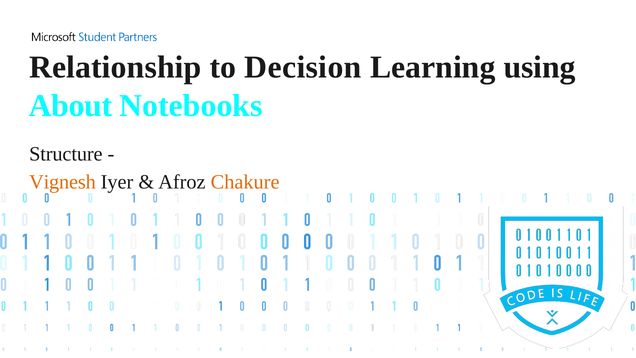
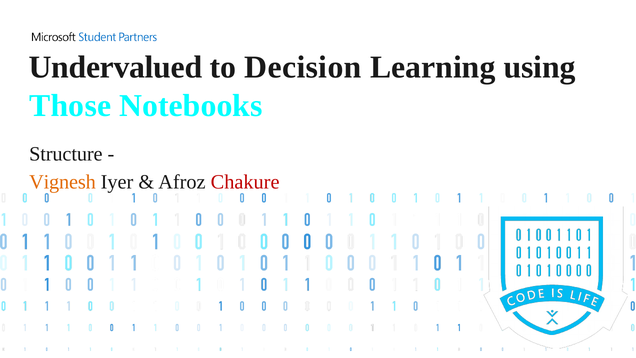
Relationship: Relationship -> Undervalued (116, 67)
About: About -> Those (70, 106)
Chakure colour: orange -> red (245, 182)
